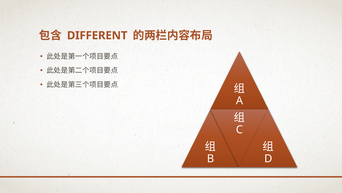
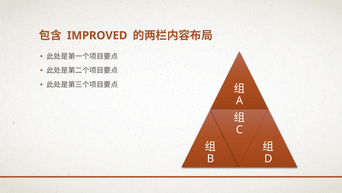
DIFFERENT: DIFFERENT -> IMPROVED (97, 35)
